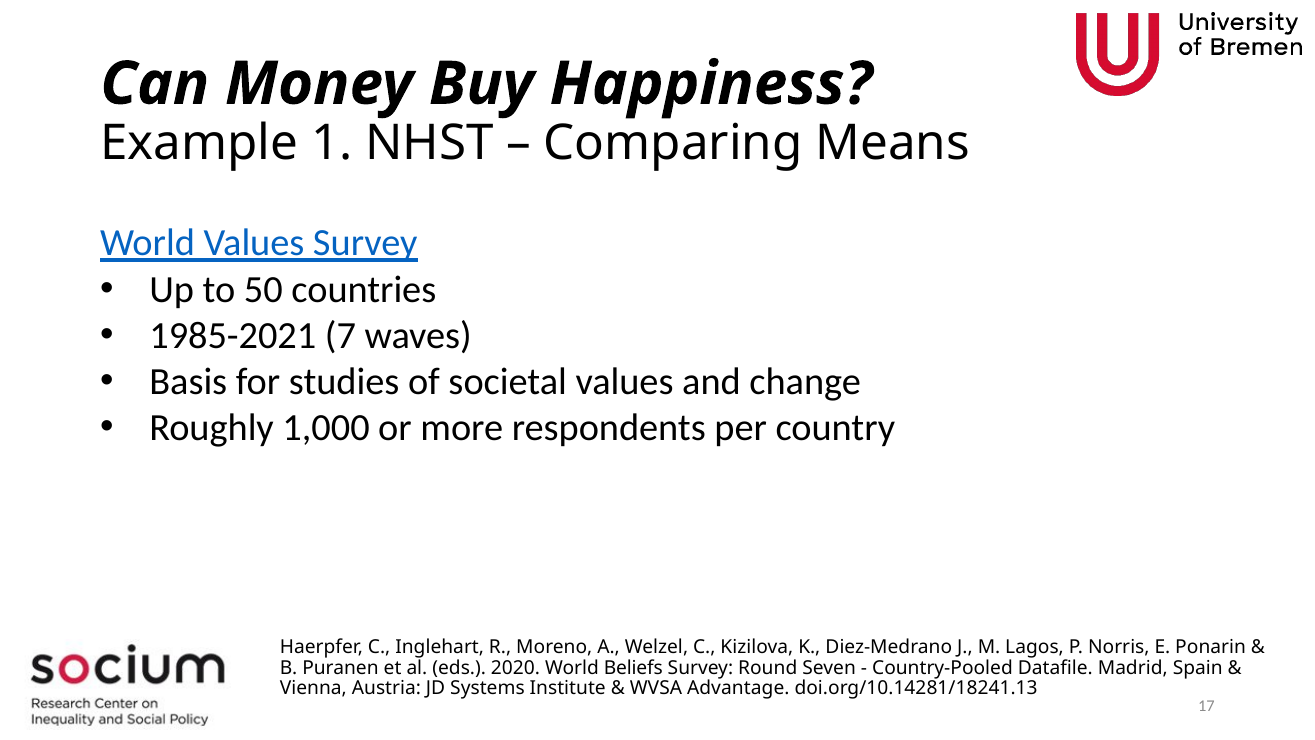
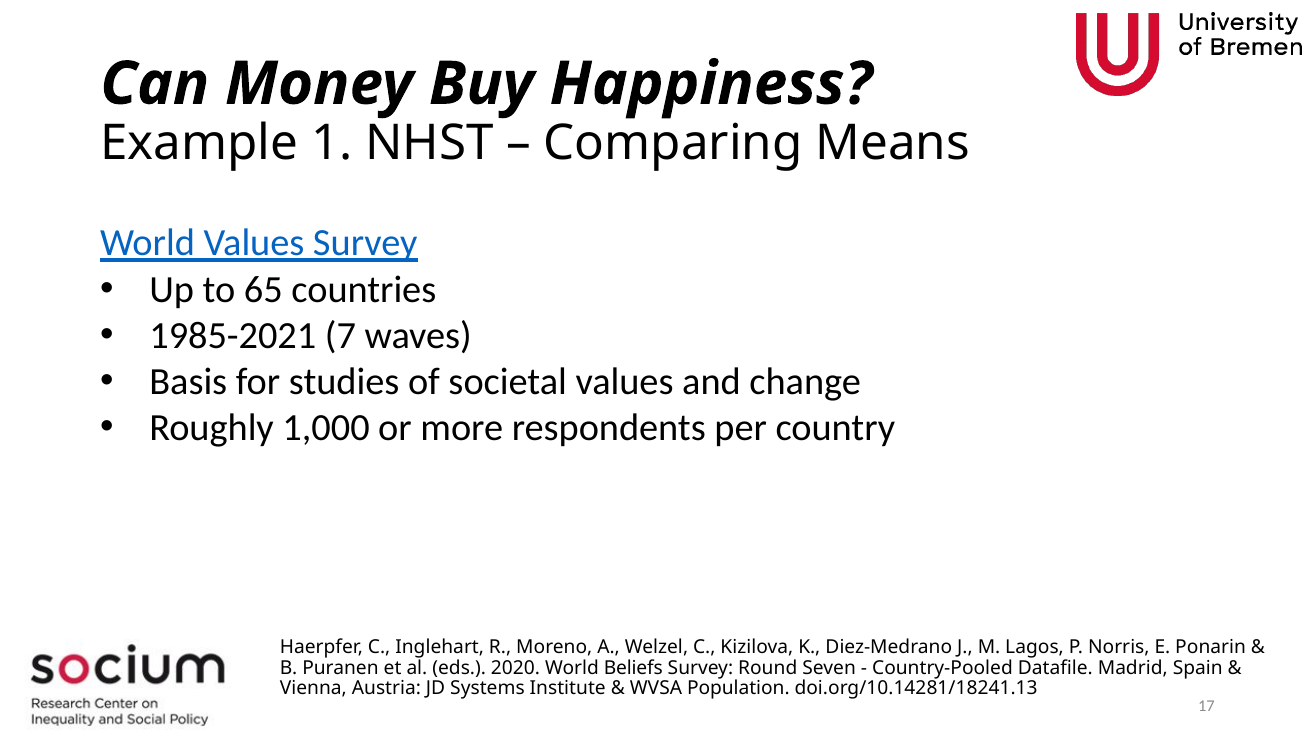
50: 50 -> 65 (263, 290)
Advantage: Advantage -> Population (738, 688)
